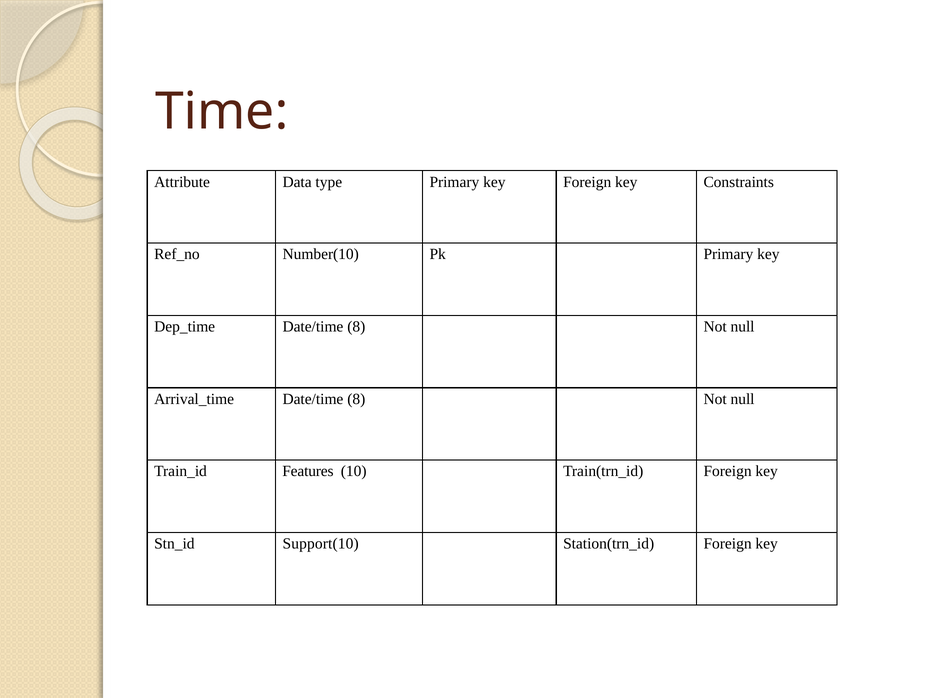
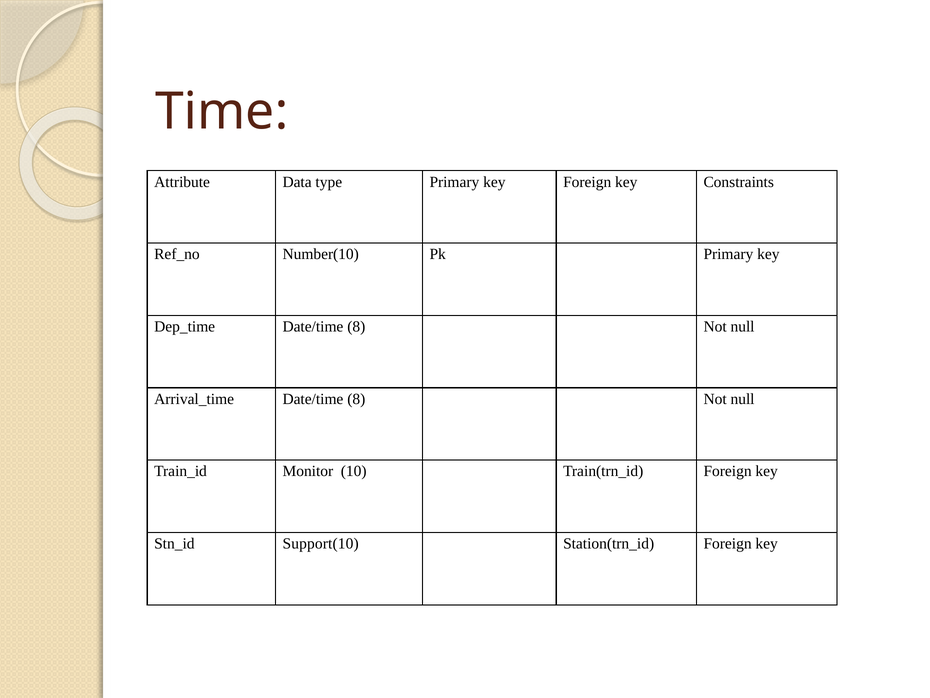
Features: Features -> Monitor (308, 471)
